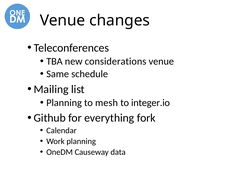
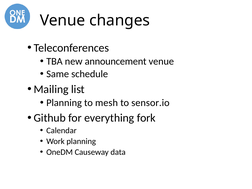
considerations: considerations -> announcement (116, 61)
integer.io: integer.io -> sensor.io (150, 103)
